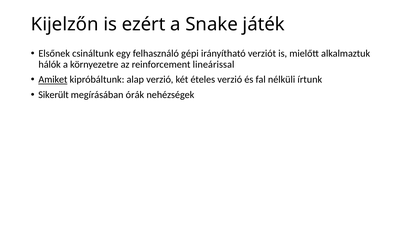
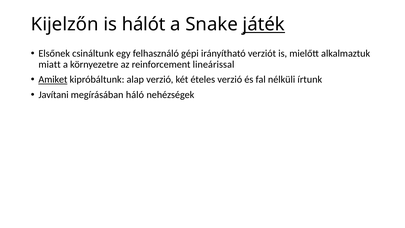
ezért: ezért -> hálót (144, 24)
játék underline: none -> present (264, 24)
hálók: hálók -> miatt (50, 64)
Sikerült: Sikerült -> Javítani (54, 95)
órák: órák -> háló (135, 95)
